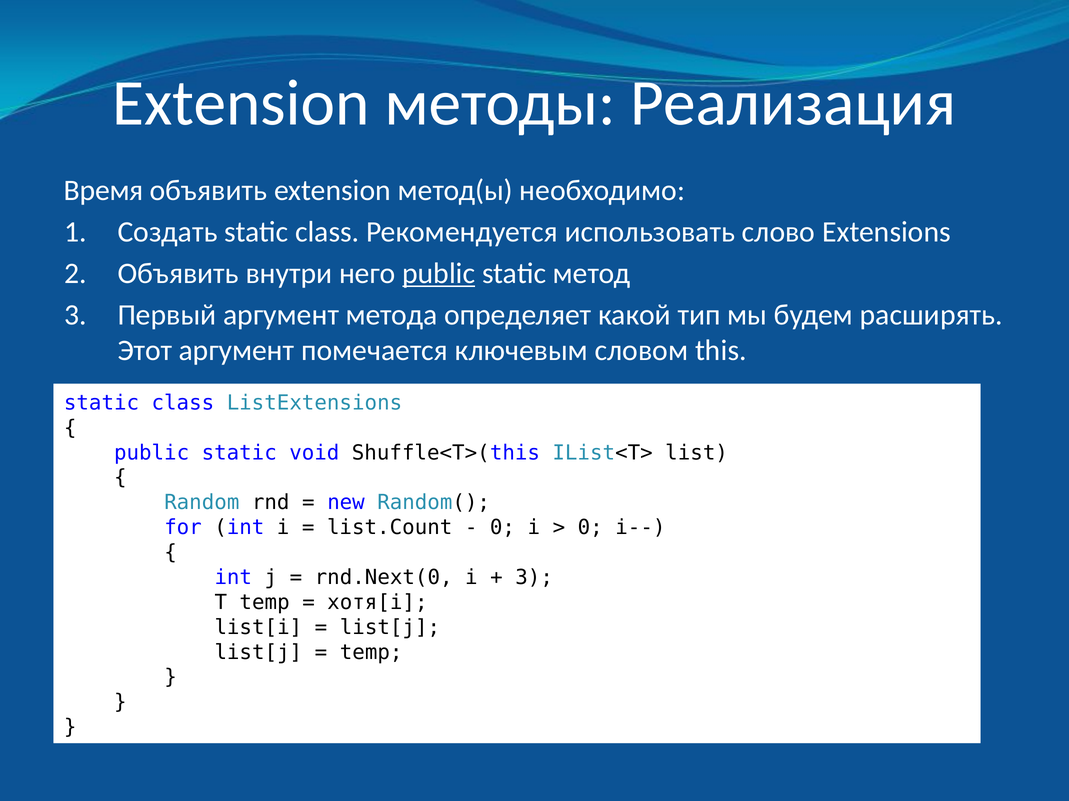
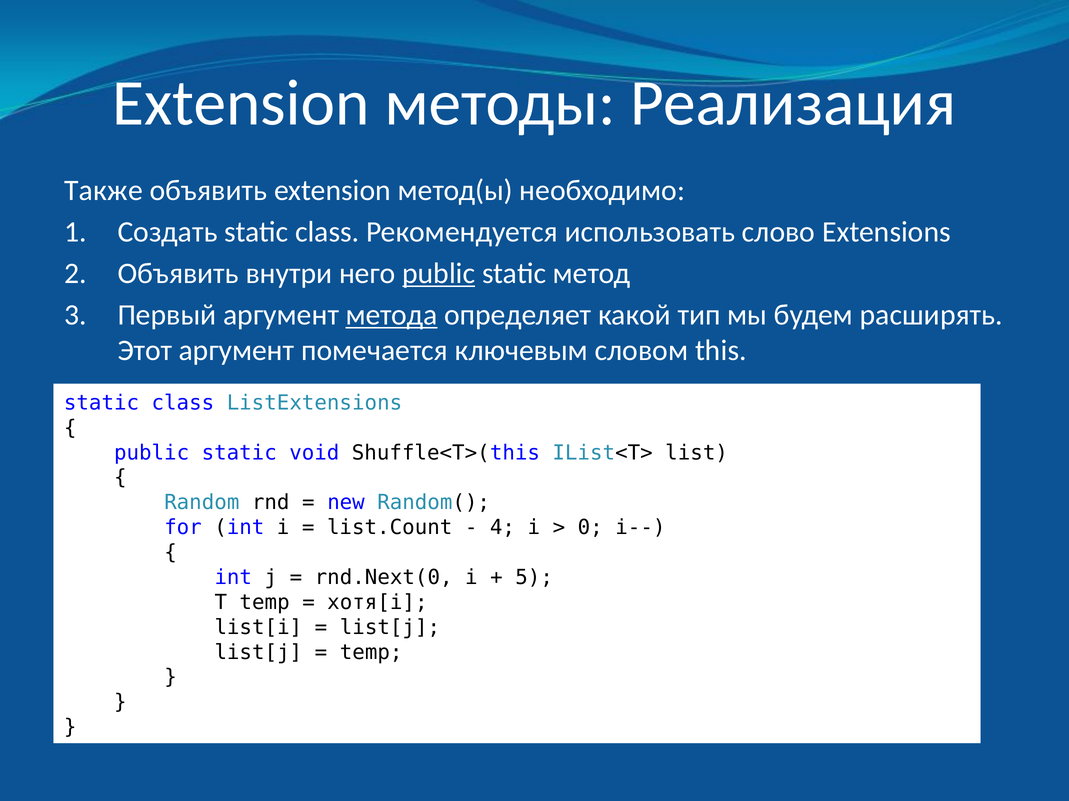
Время: Время -> Также (103, 190)
метода underline: none -> present (392, 315)
0: 0 -> 4 (502, 528)
3: 3 -> 5 (534, 578)
